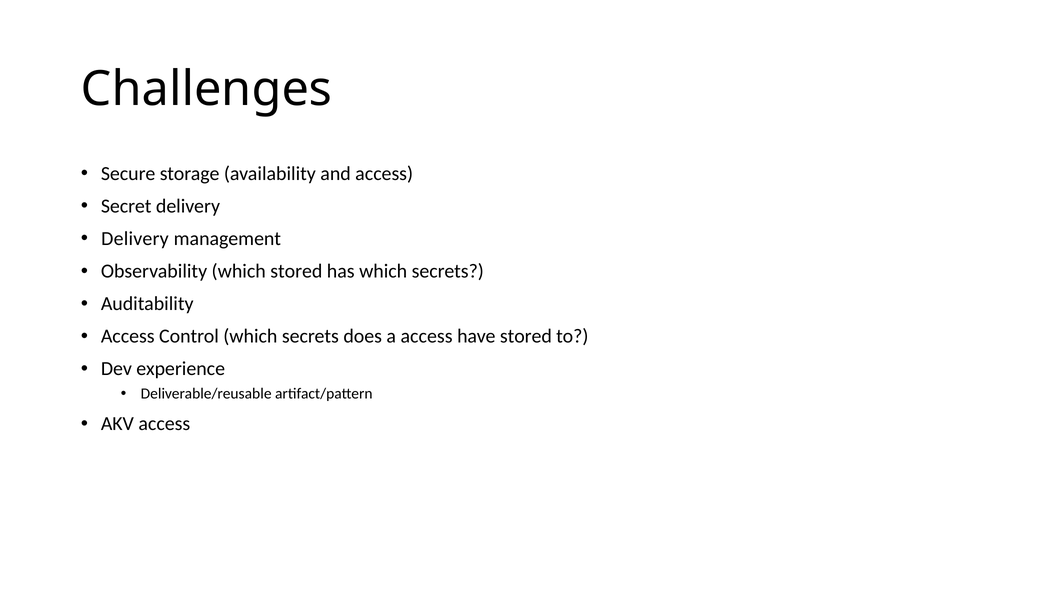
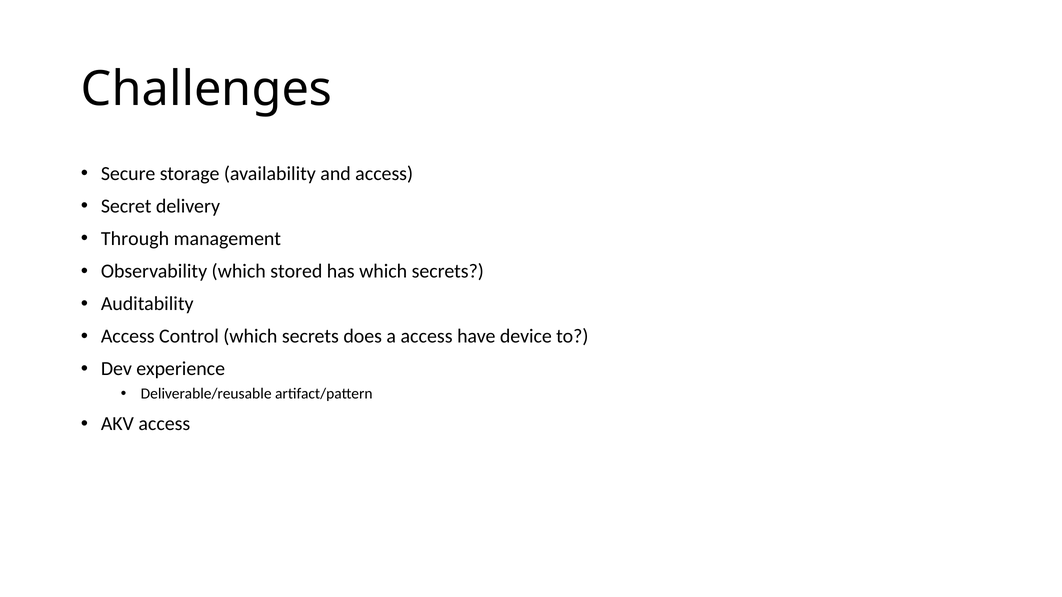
Delivery: Delivery -> Through (135, 239)
have stored: stored -> device (526, 337)
